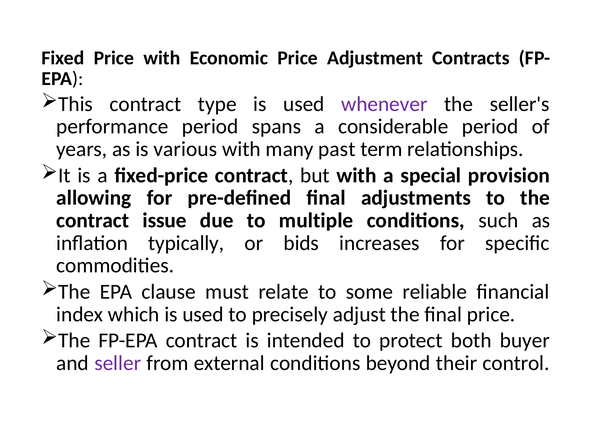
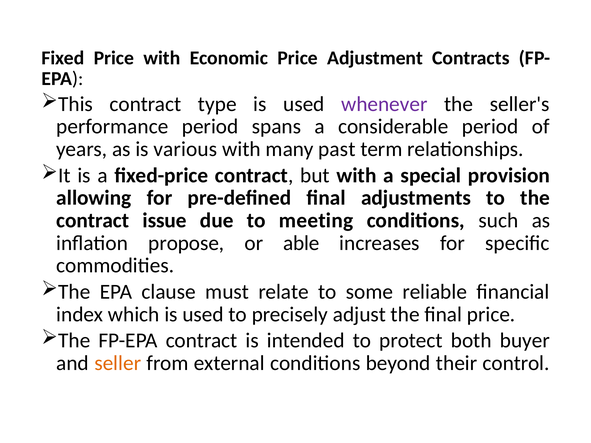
multiple: multiple -> meeting (316, 221)
typically: typically -> propose (186, 243)
bids: bids -> able (301, 243)
seller colour: purple -> orange (118, 363)
